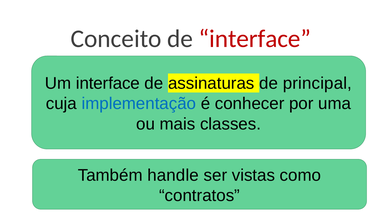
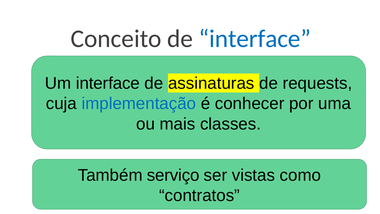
interface colour: red -> blue (255, 39)
principal: principal -> requests (317, 83)
handle: handle -> serviço (173, 175)
